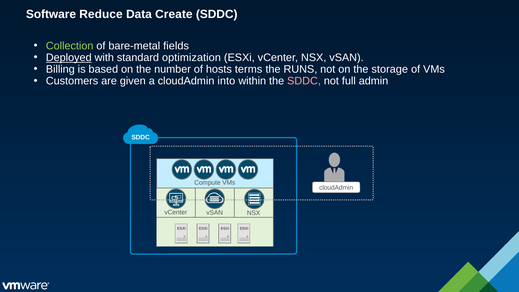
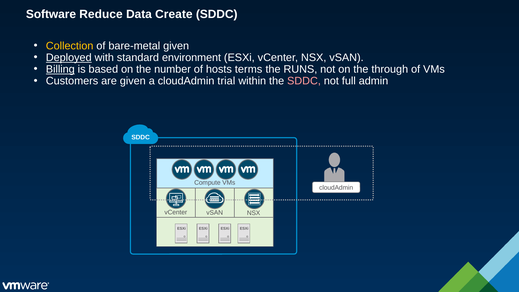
Collection colour: light green -> yellow (70, 46)
bare-metal fields: fields -> given (176, 46)
optimization: optimization -> environment (192, 58)
Billing underline: none -> present (60, 69)
storage: storage -> through (390, 69)
into: into -> trial (226, 81)
